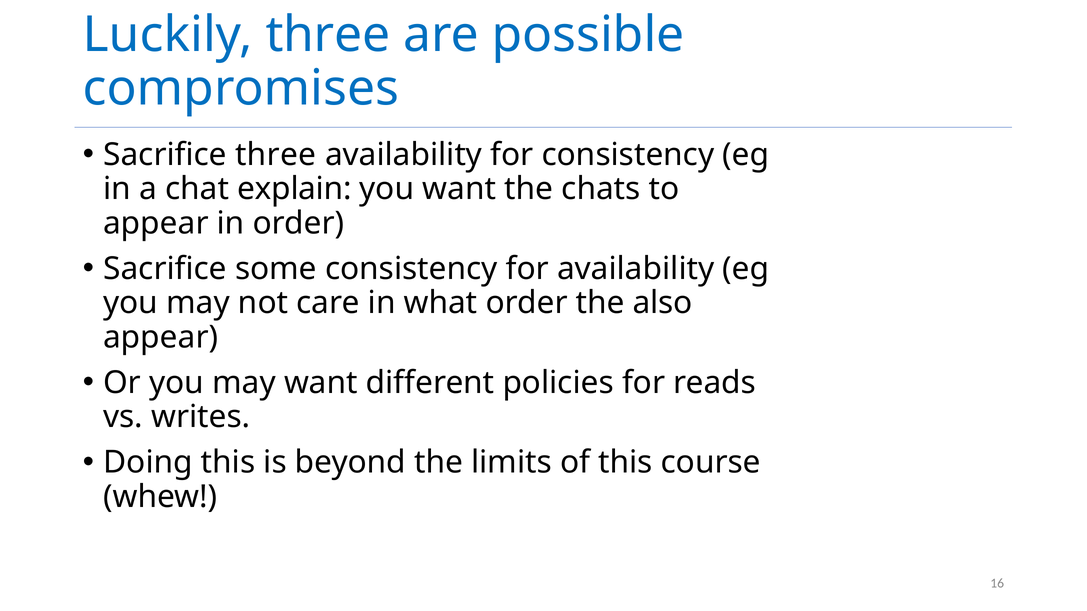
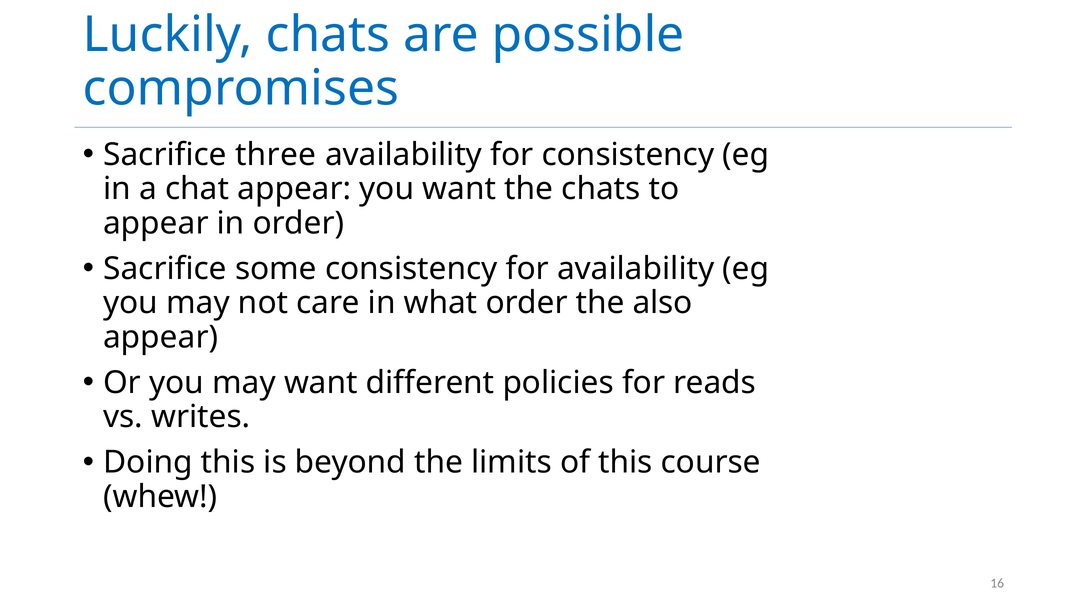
Luckily three: three -> chats (328, 35)
chat explain: explain -> appear (294, 189)
